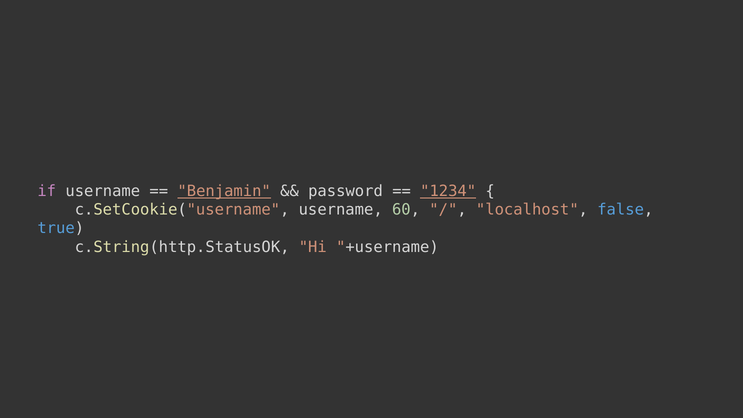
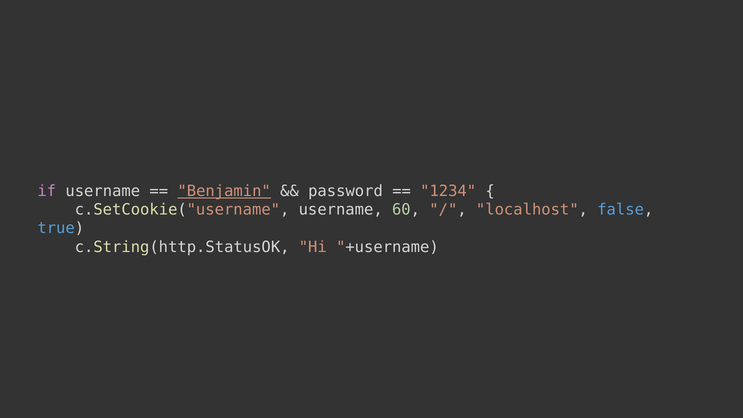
1234 underline: present -> none (448, 191)
